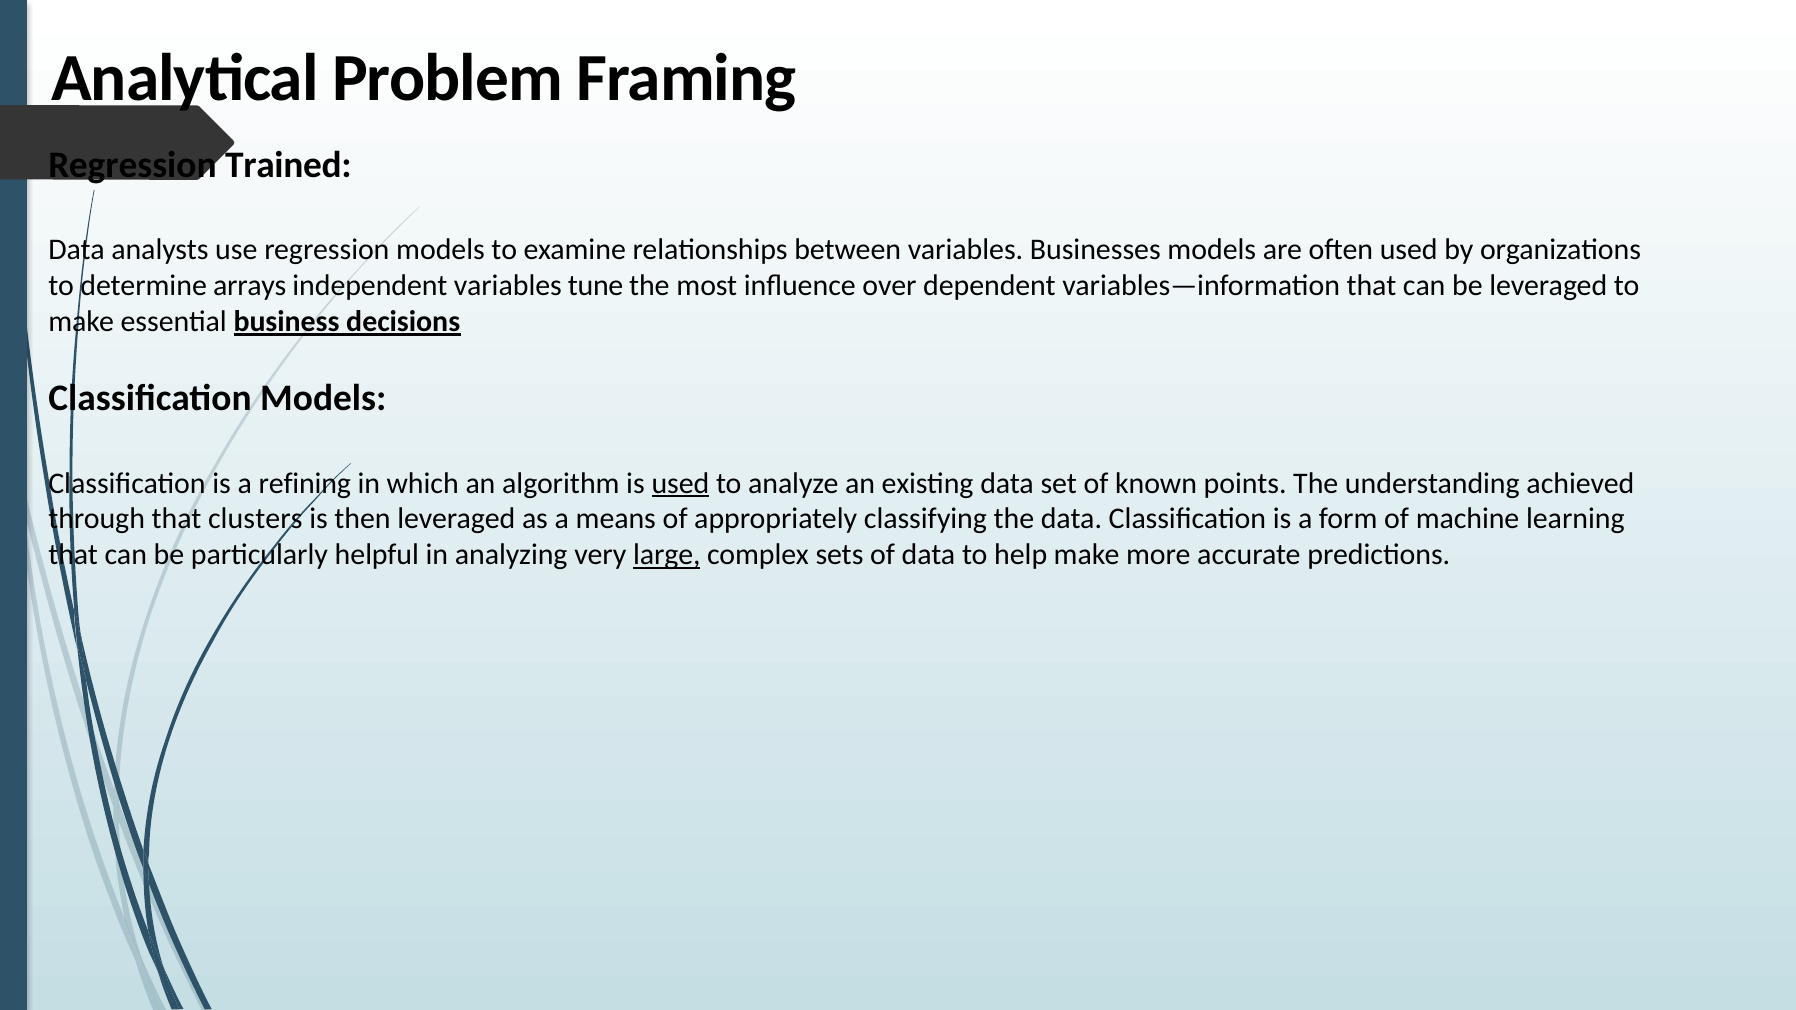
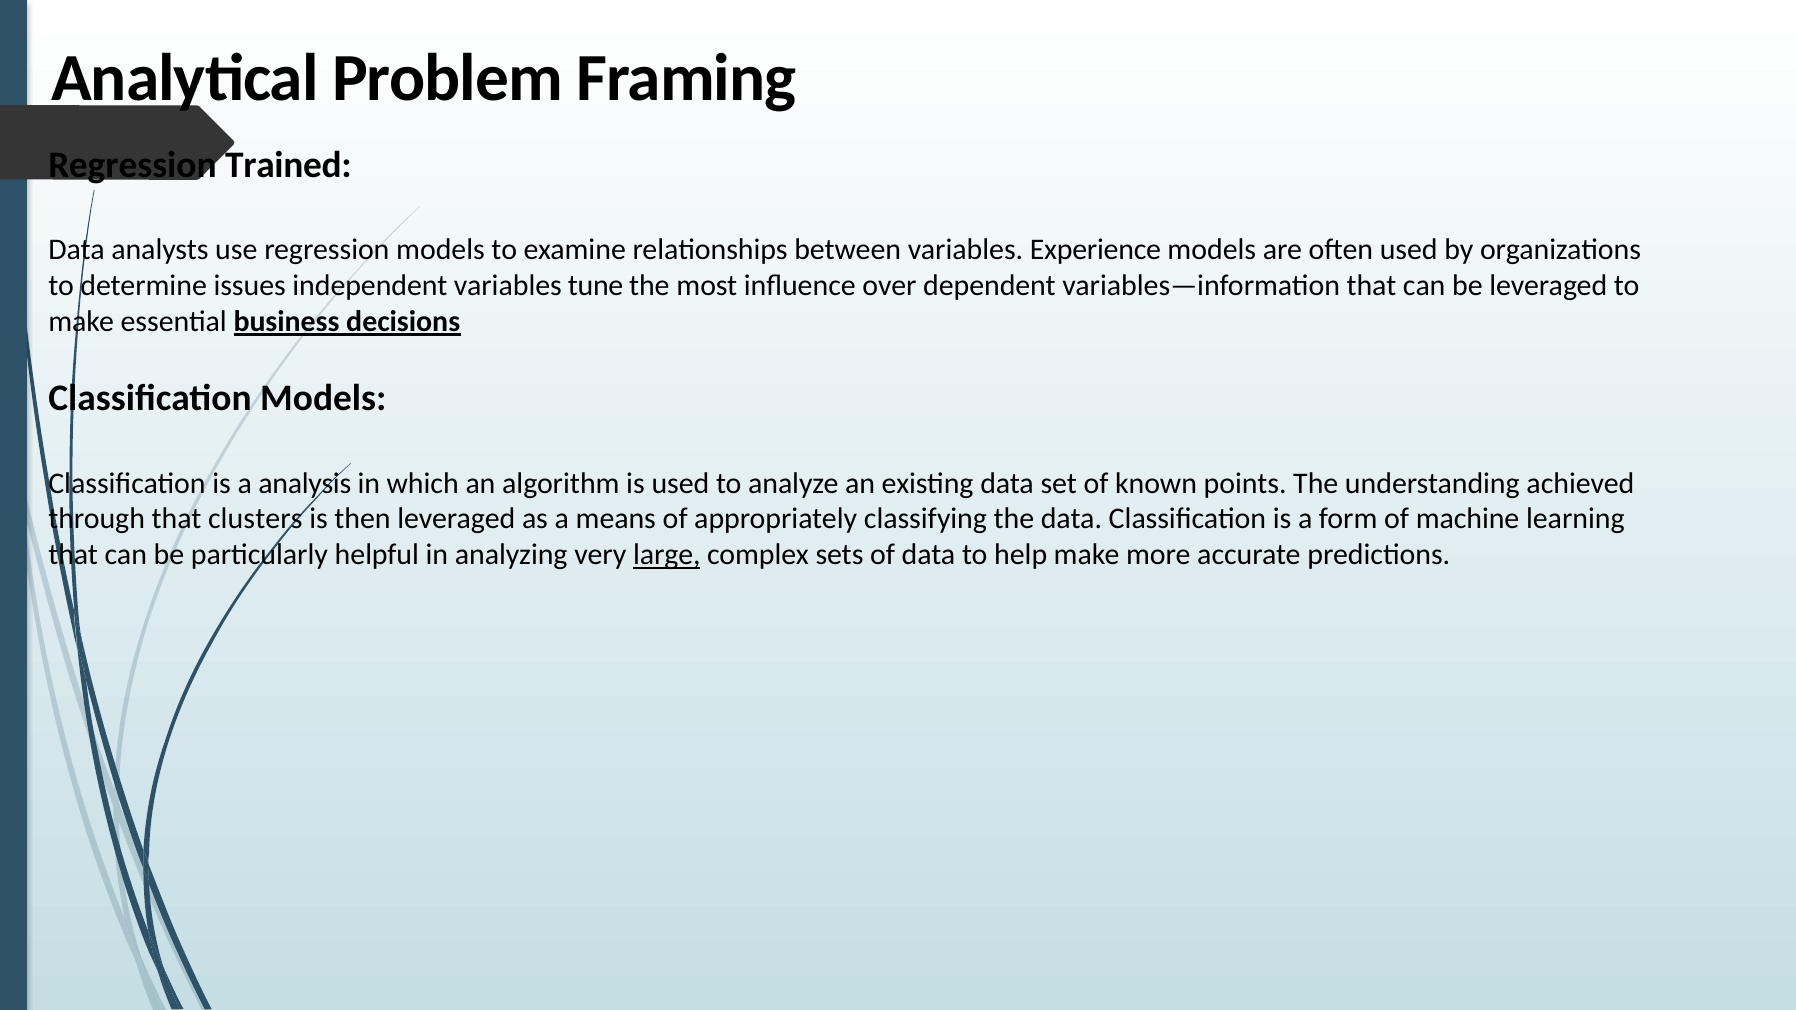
Businesses: Businesses -> Experience (1095, 250)
arrays: arrays -> issues (250, 286)
refining: refining -> analysis (305, 483)
used underline: present -> none (680, 483)
